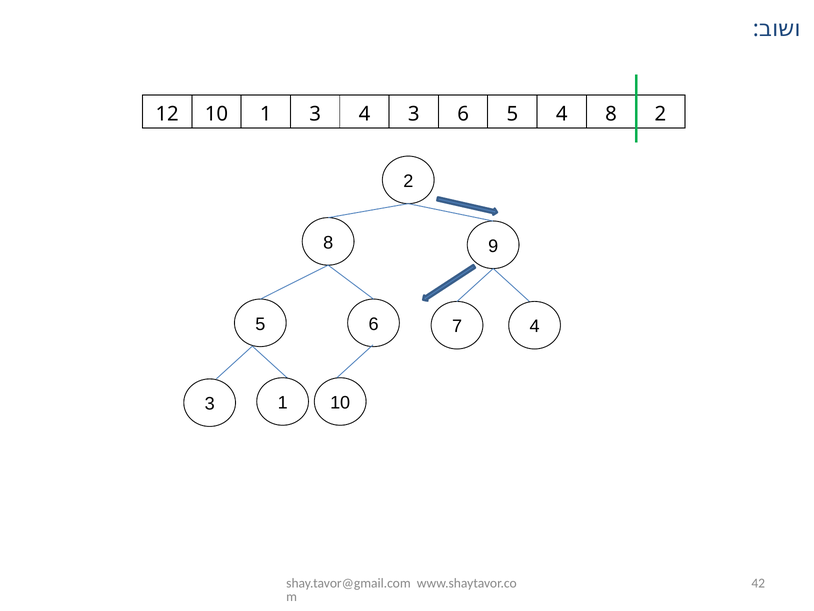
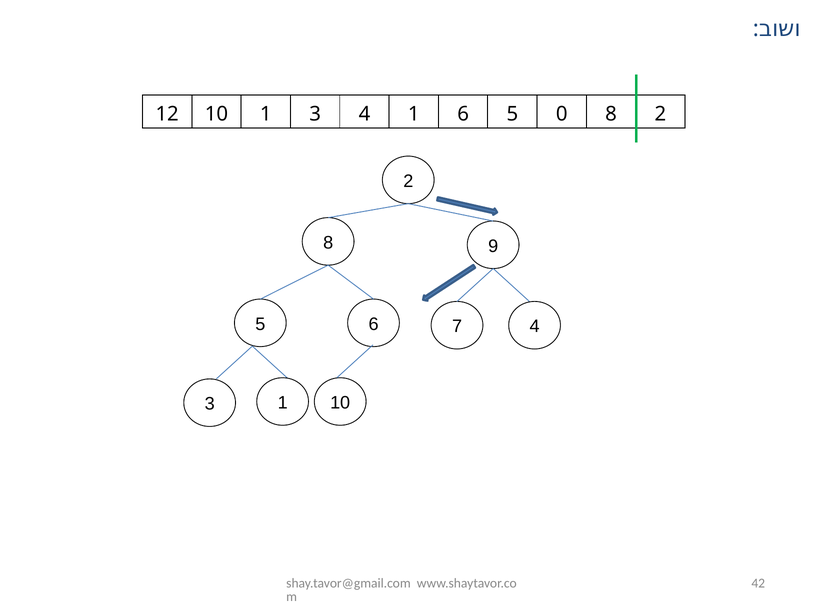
3 4 3: 3 -> 1 (414, 114)
5 4: 4 -> 0 (562, 114)
